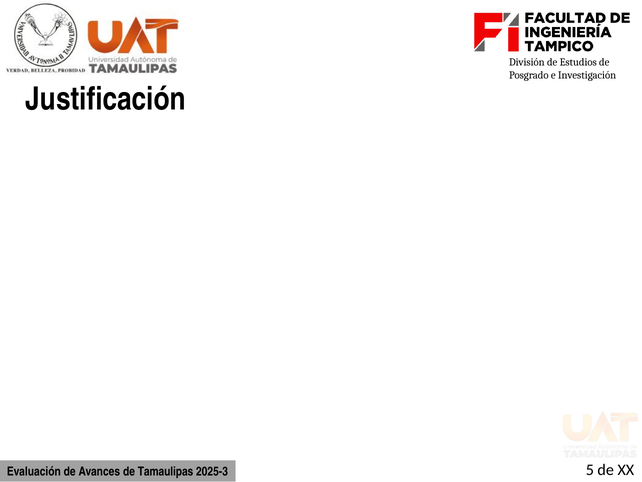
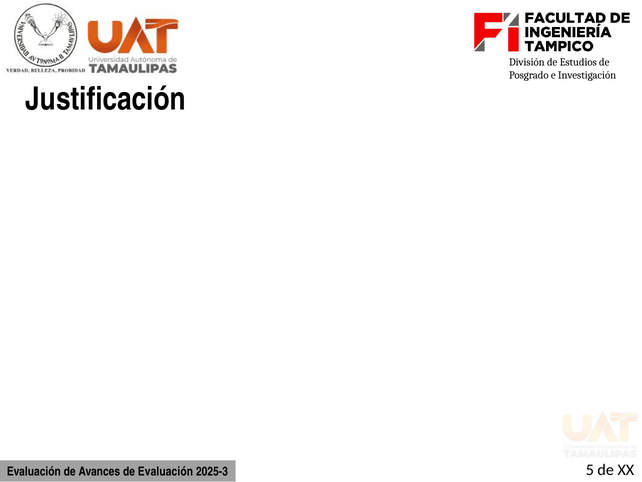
de Tamaulipas: Tamaulipas -> Evaluación (165, 471)
